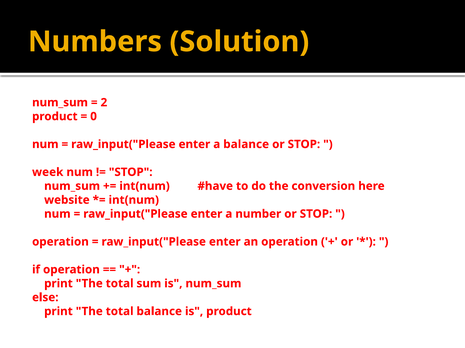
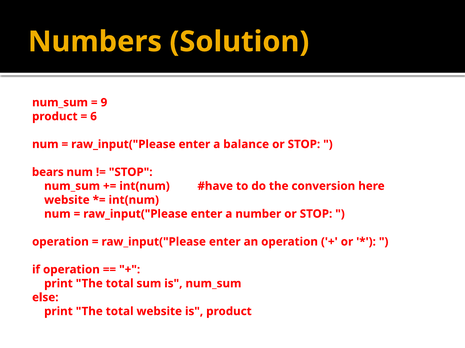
2: 2 -> 9 (104, 103)
0: 0 -> 6 (94, 117)
week: week -> bears (48, 172)
total balance: balance -> website (159, 312)
